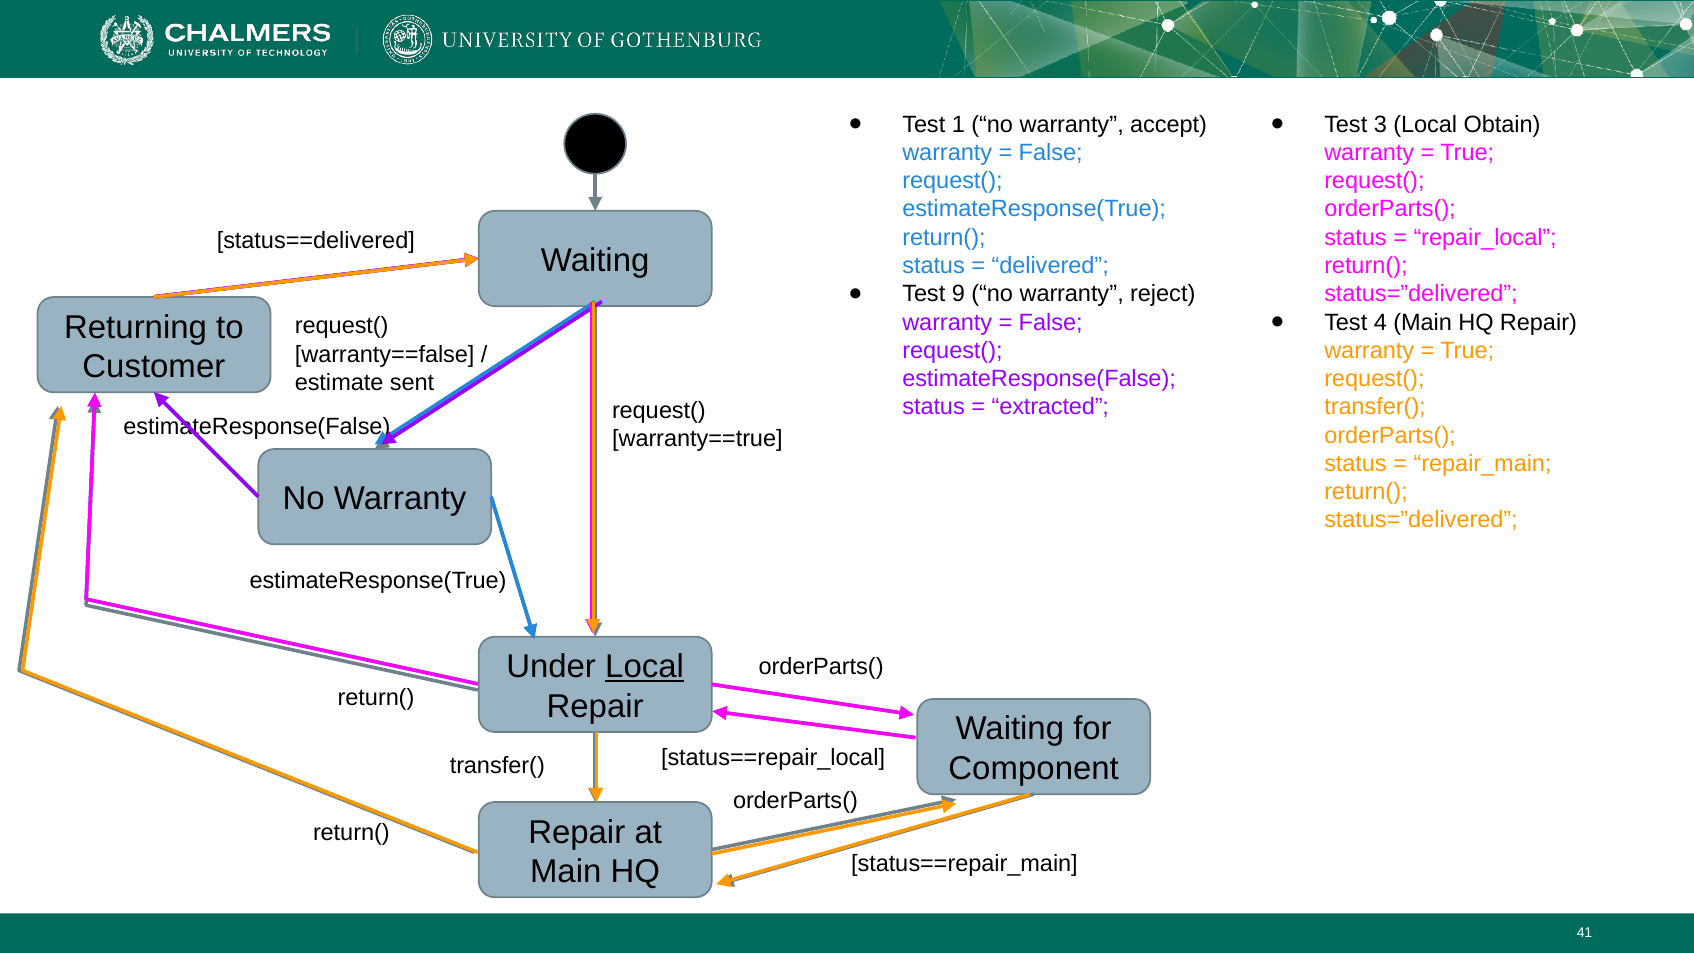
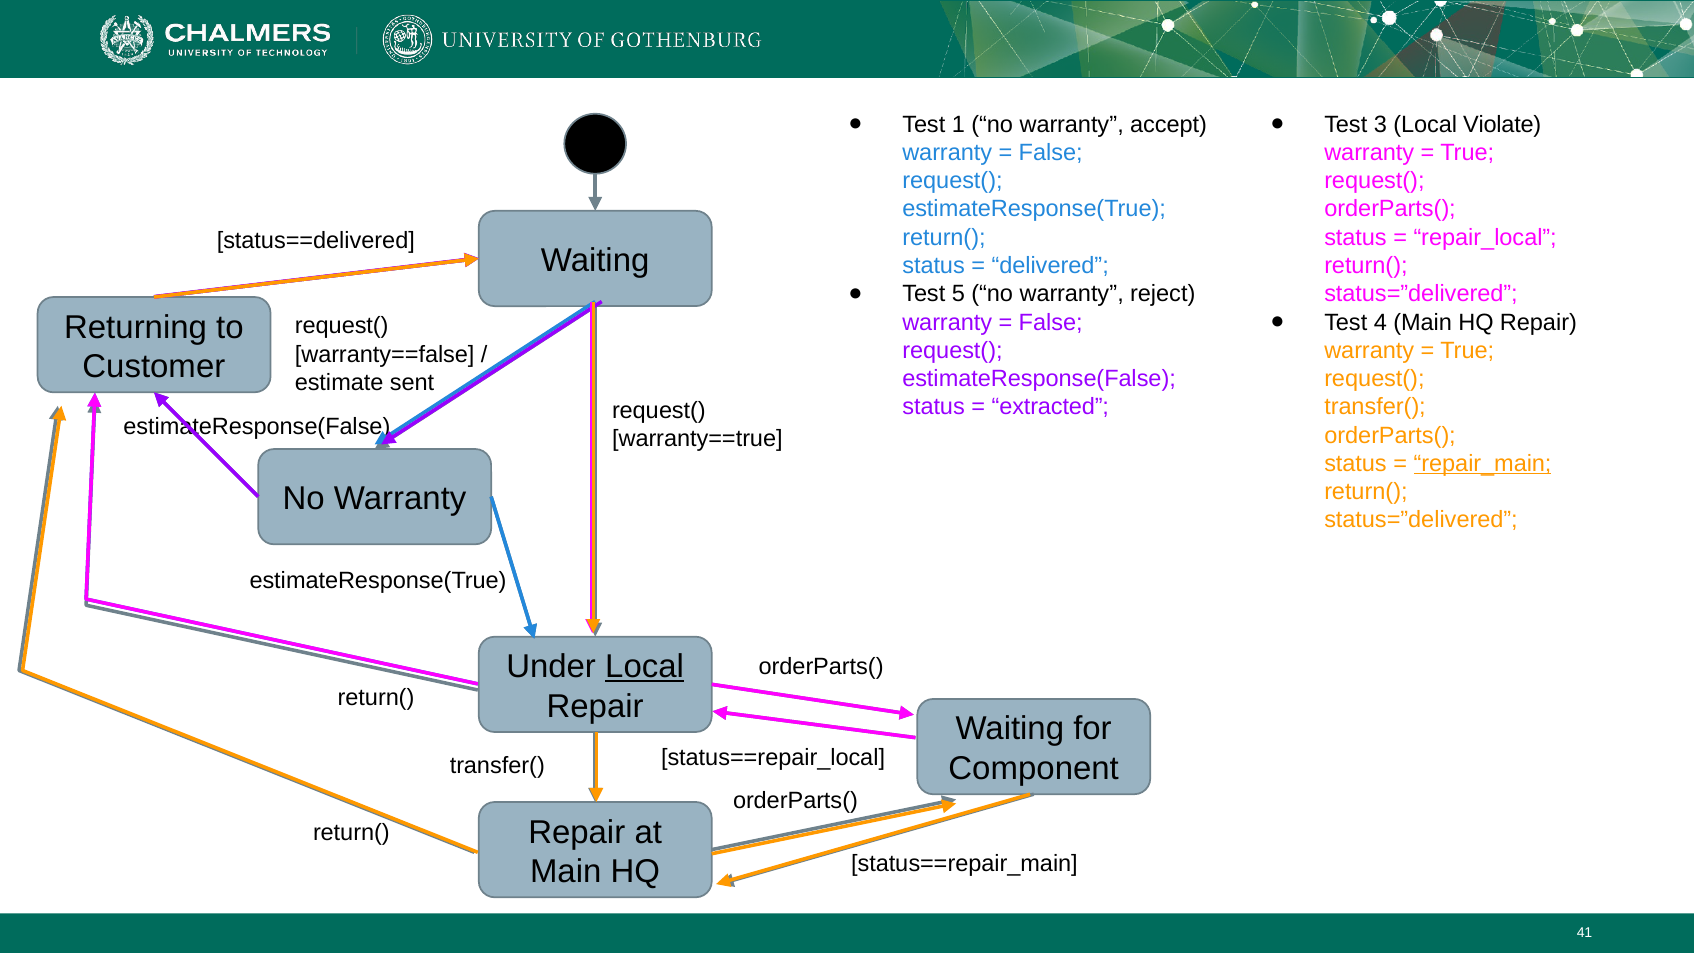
Obtain: Obtain -> Violate (1502, 124)
9: 9 -> 5 (958, 294)
repair_main underline: none -> present (1483, 464)
